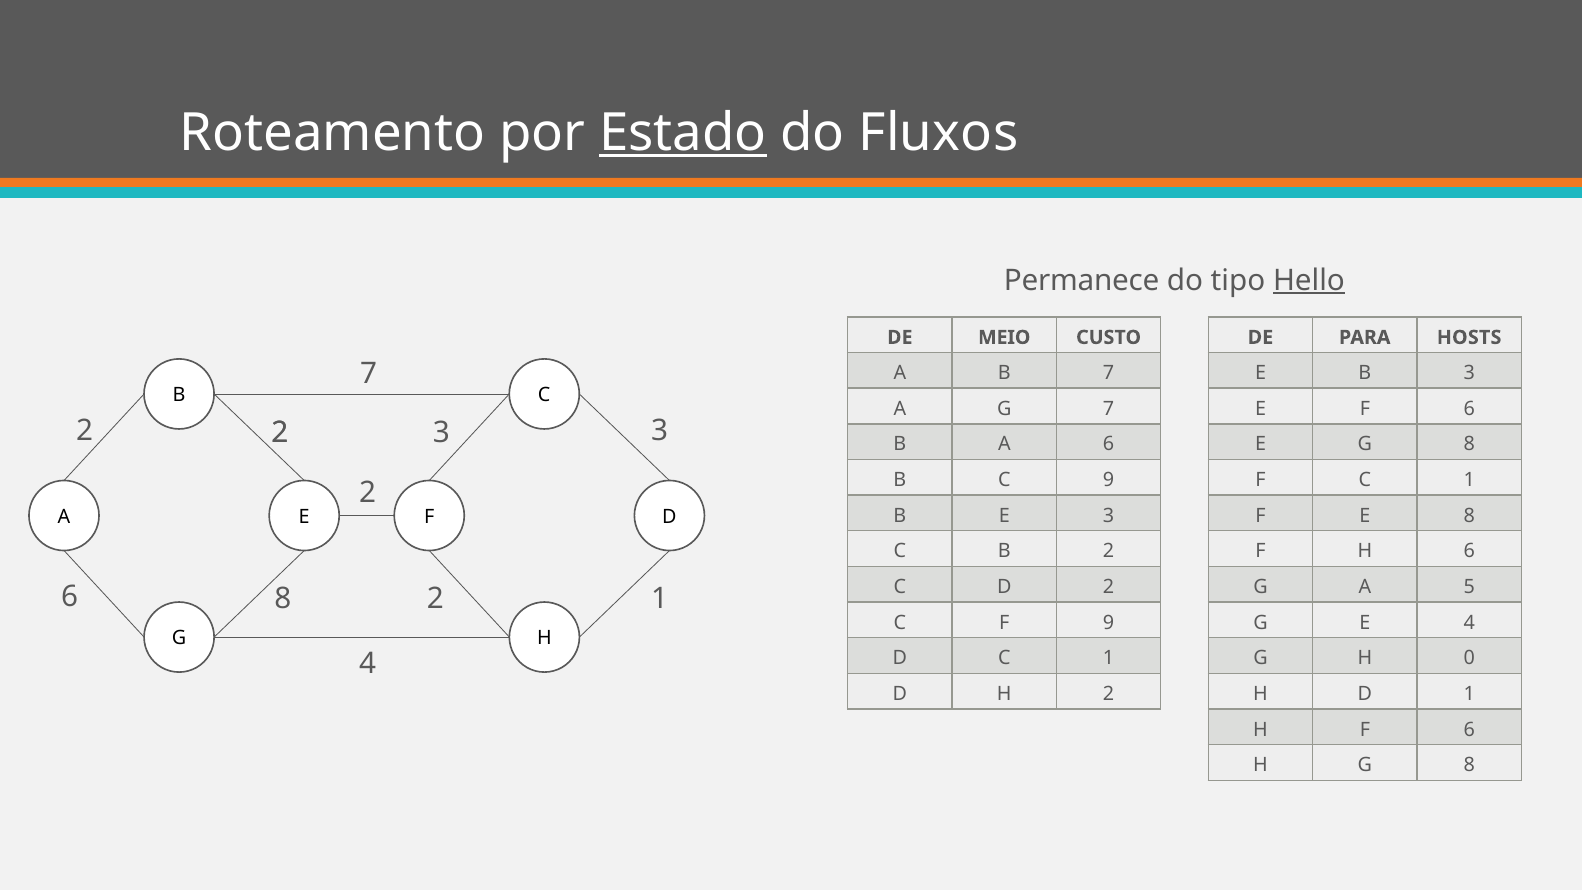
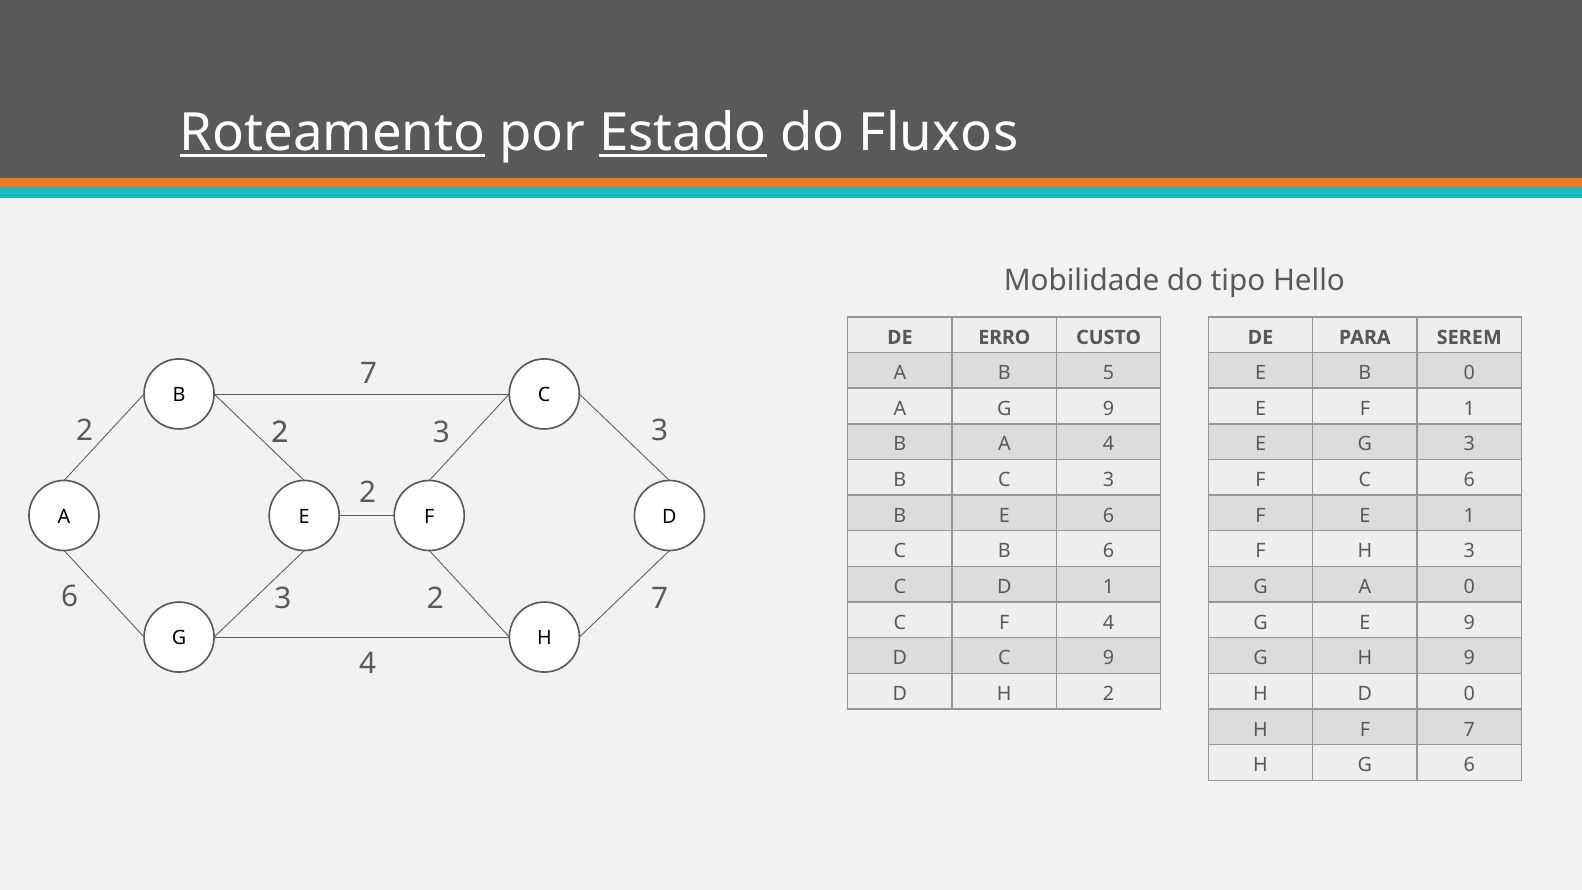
Roteamento underline: none -> present (333, 133)
Permanece: Permanece -> Mobilidade (1082, 280)
Hello underline: present -> none (1309, 280)
MEIO: MEIO -> ERRO (1004, 337)
HOSTS: HOSTS -> SEREM (1469, 337)
B 7: 7 -> 5 (1109, 373)
B 3: 3 -> 0 (1469, 373)
G 7: 7 -> 9 (1109, 409)
E F 6: 6 -> 1 (1469, 409)
A 6: 6 -> 4 (1109, 444)
E G 8: 8 -> 3 (1469, 444)
C 9: 9 -> 3 (1109, 480)
F C 1: 1 -> 6 (1469, 480)
E 3: 3 -> 6 (1109, 516)
E 8: 8 -> 1 (1469, 516)
B 2: 2 -> 6 (1109, 551)
H 6: 6 -> 3 (1469, 551)
D 2: 2 -> 1 (1109, 587)
A 5: 5 -> 0 (1469, 587)
6 8: 8 -> 3 (283, 598)
1: 1 -> 7 (660, 598)
F 9: 9 -> 4 (1109, 623)
E 4: 4 -> 9 (1469, 623)
D C 1: 1 -> 9 (1109, 658)
H 0: 0 -> 9 (1469, 658)
D 1: 1 -> 0 (1469, 694)
H F 6: 6 -> 7 (1469, 729)
H G 8: 8 -> 6 (1469, 765)
